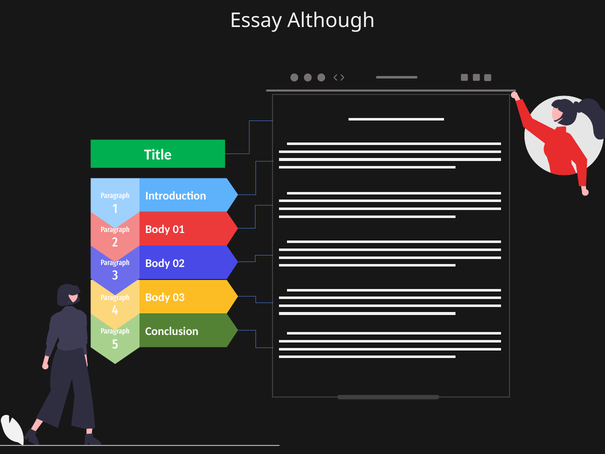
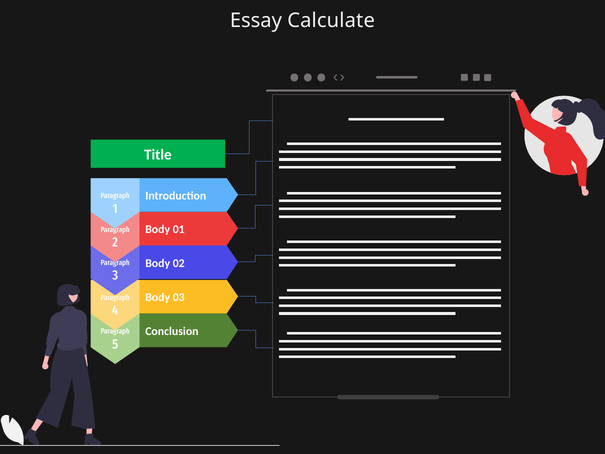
Although: Although -> Calculate (331, 20)
